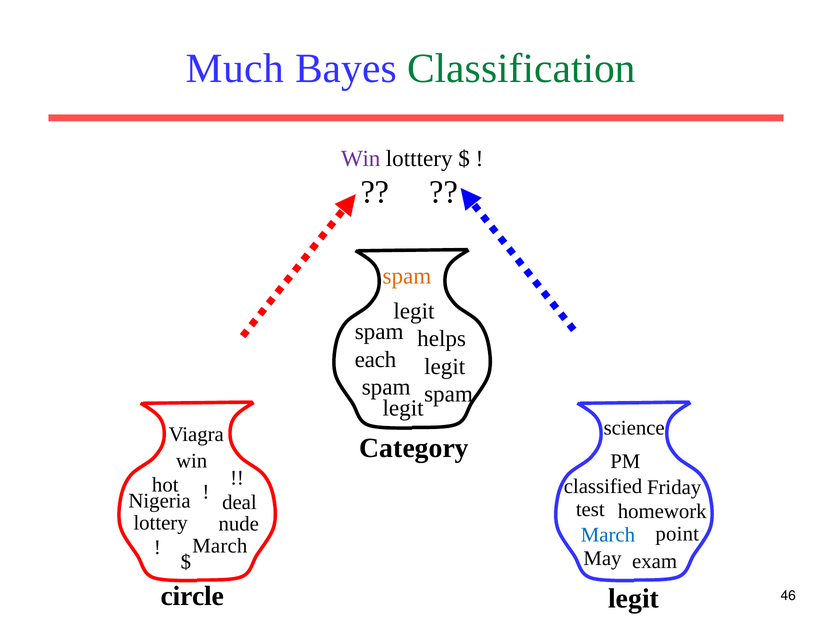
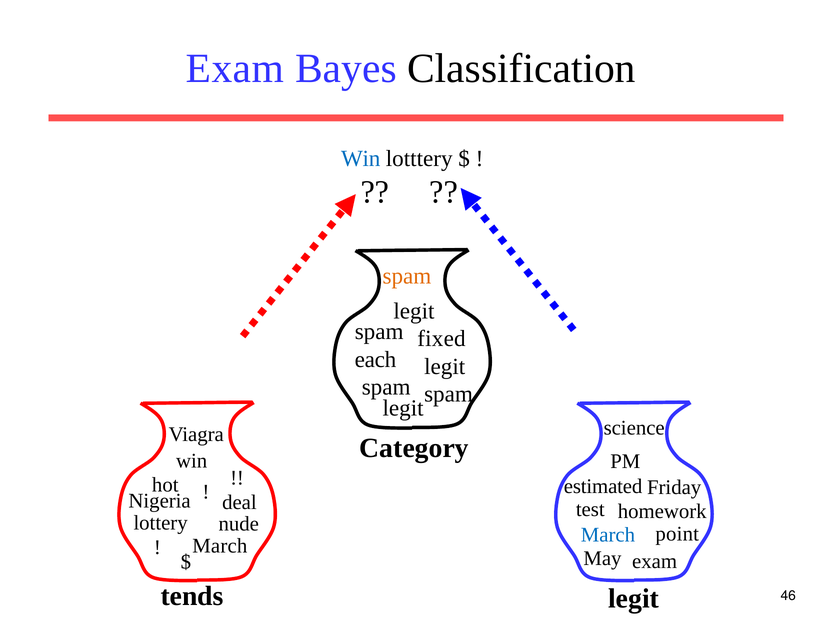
Much: Much -> Exam (235, 69)
Classification colour: green -> black (521, 69)
Win colour: purple -> blue (361, 158)
helps: helps -> fixed (441, 339)
classified: classified -> estimated (603, 487)
circle: circle -> tends (192, 596)
